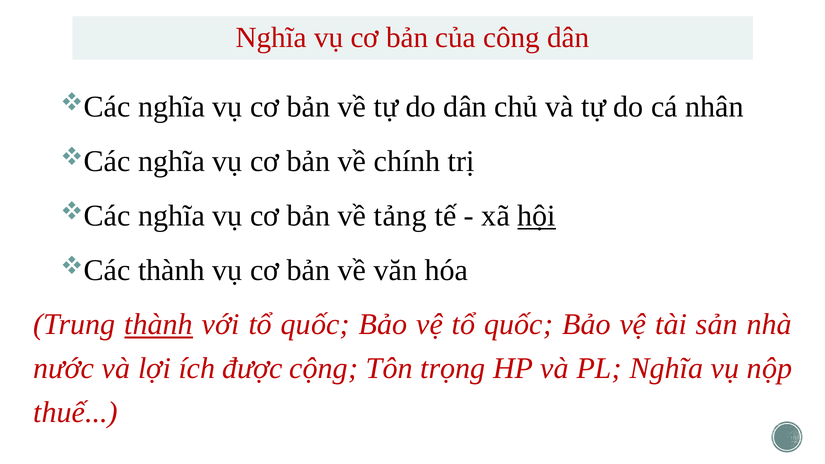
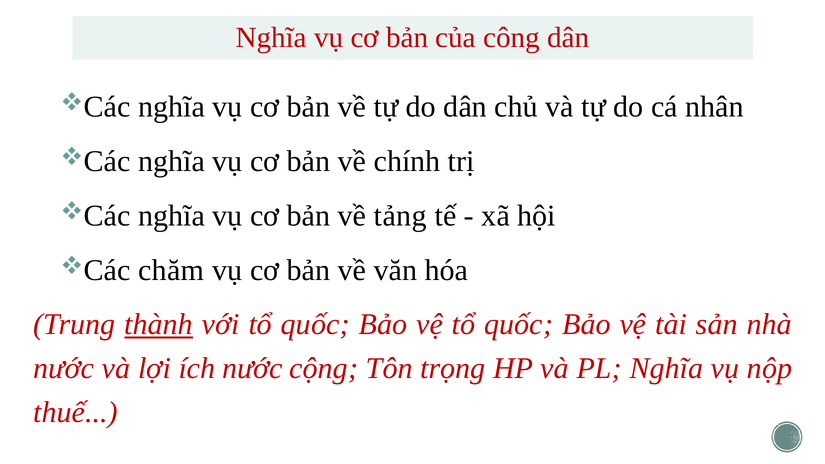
hội underline: present -> none (537, 216)
thành: thành -> chăm (171, 270)
ích được: được -> nước (252, 369)
